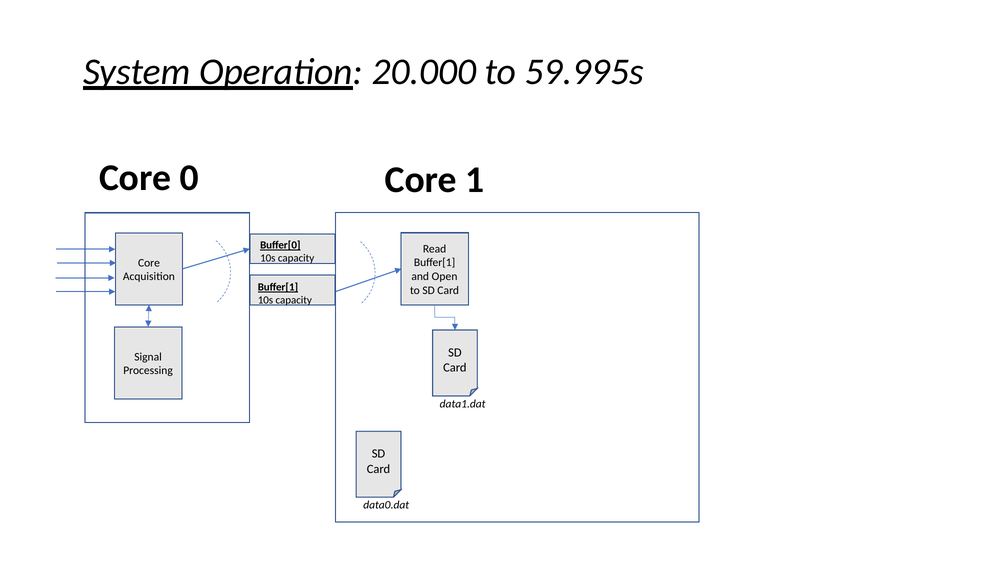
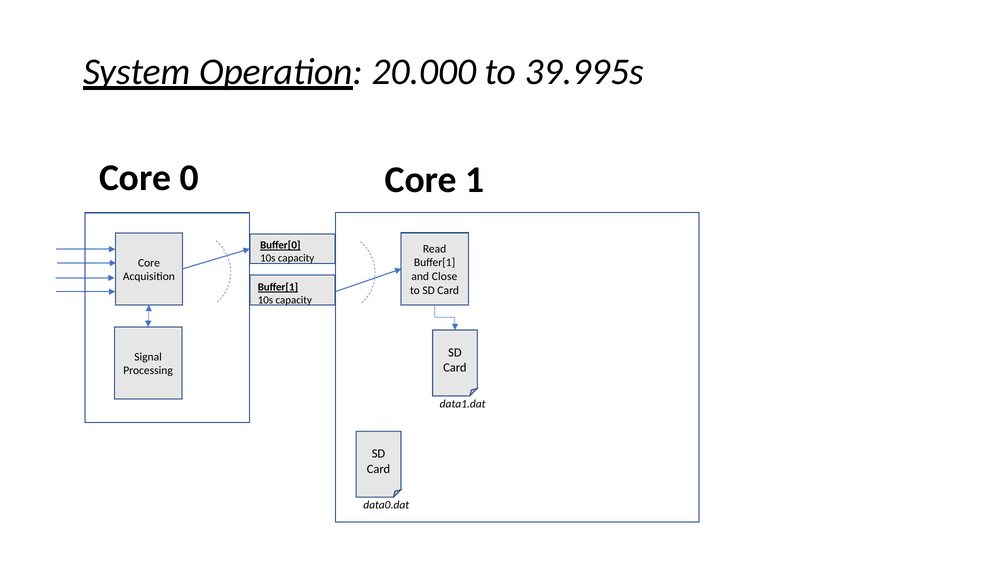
59.995s: 59.995s -> 39.995s (584, 72)
Open: Open -> Close (445, 276)
